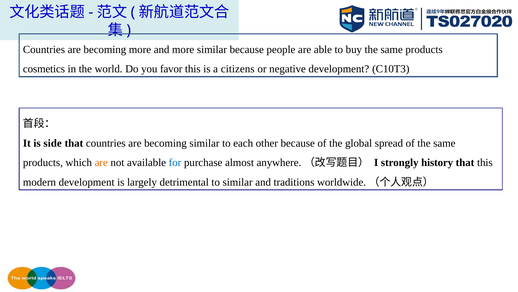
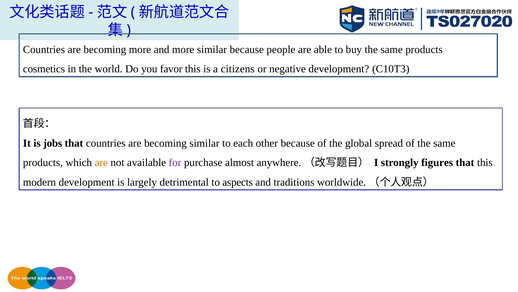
side: side -> jobs (53, 143)
for colour: blue -> purple (175, 162)
history: history -> figures (437, 162)
to similar: similar -> aspects (238, 182)
